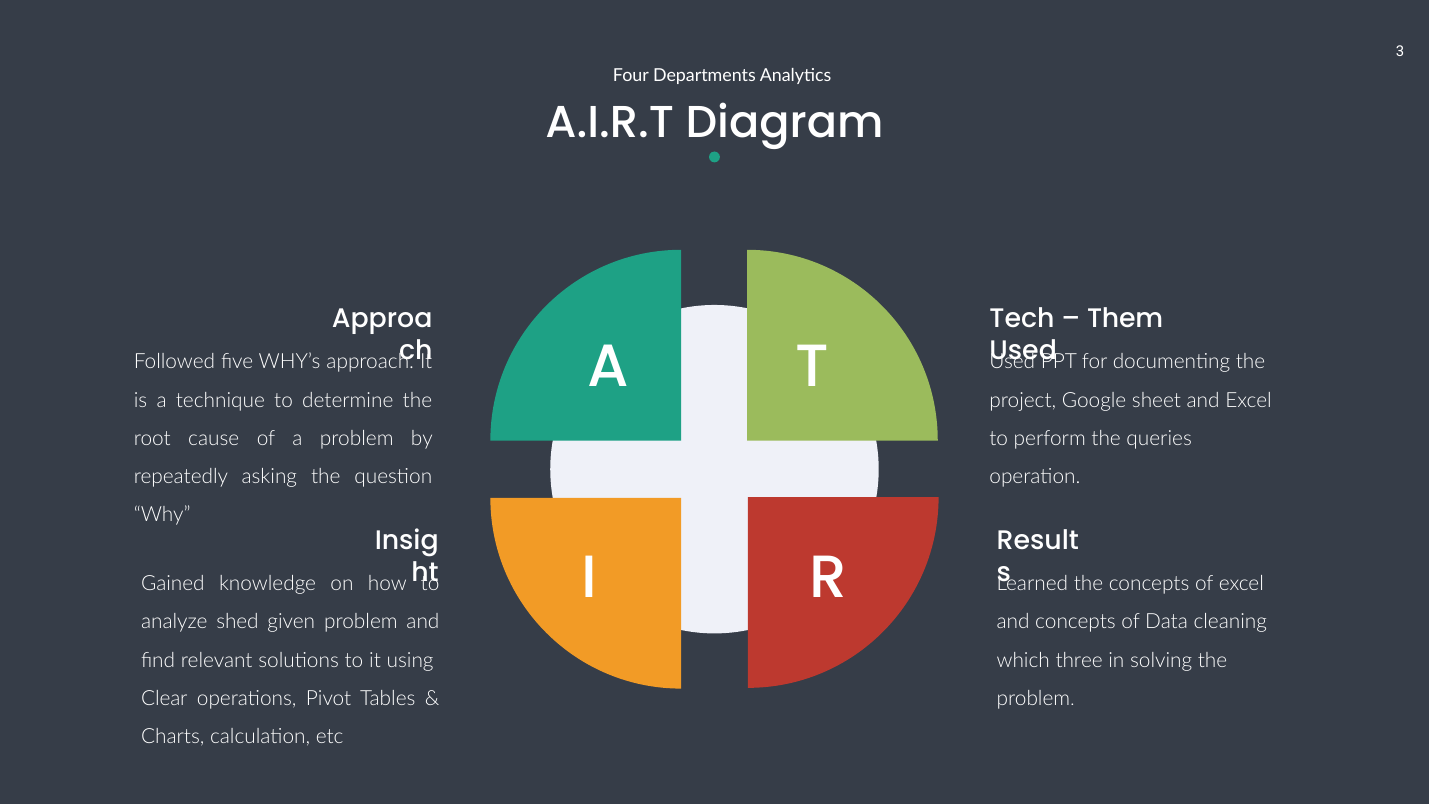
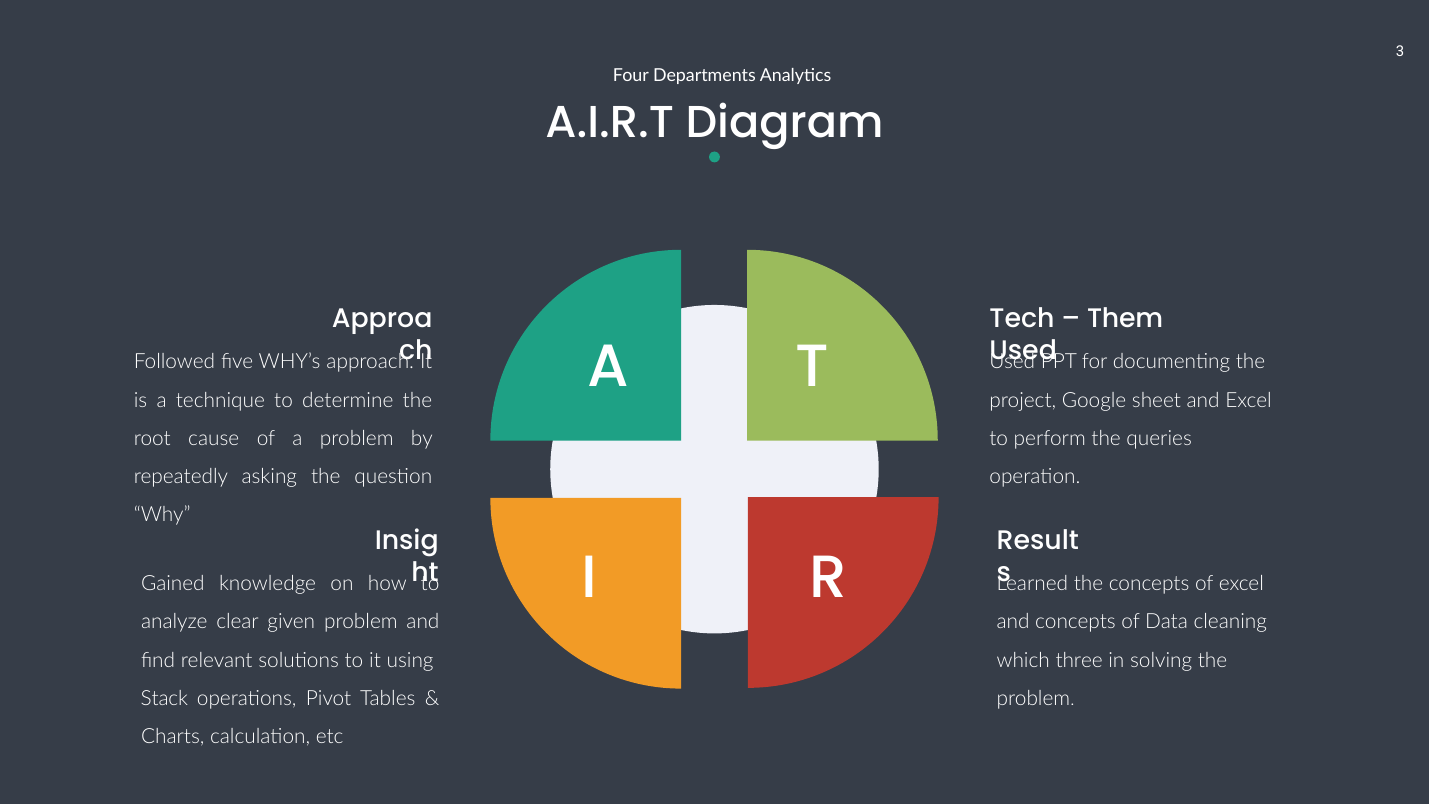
shed: shed -> clear (238, 622)
Clear: Clear -> Stack (164, 699)
